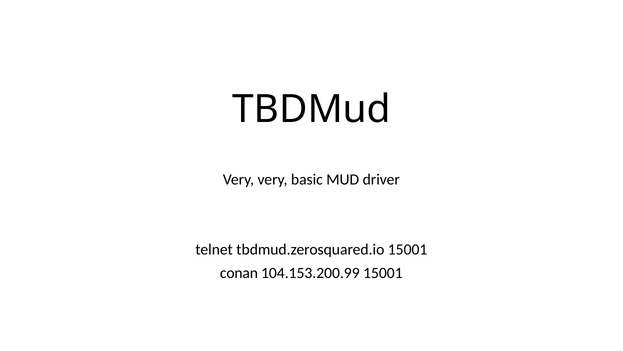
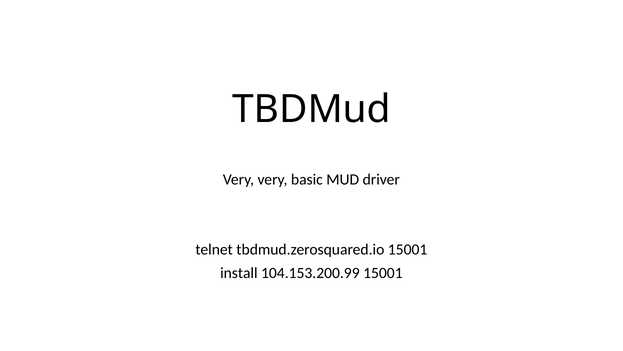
conan: conan -> install (239, 273)
